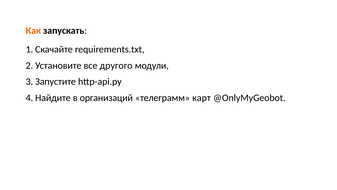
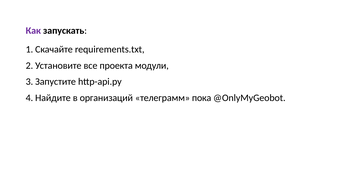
Как colour: orange -> purple (33, 30)
другого: другого -> проекта (116, 65)
карт: карт -> пока (202, 98)
